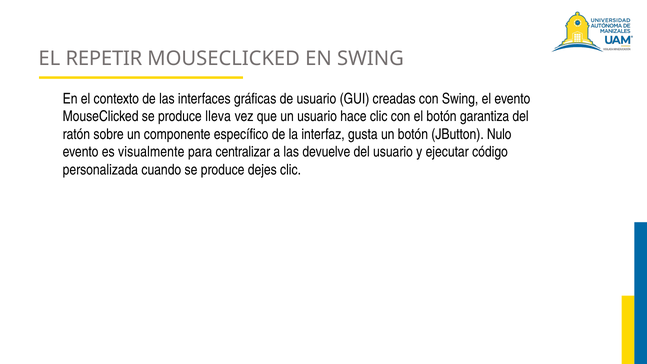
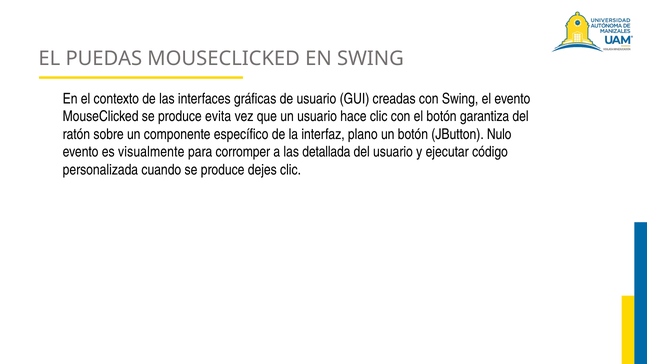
REPETIR: REPETIR -> PUEDAS (104, 59)
lleva: lleva -> evita (218, 116)
gusta: gusta -> plano (363, 134)
centralizar: centralizar -> corromper (243, 152)
devuelve: devuelve -> detallada (326, 152)
